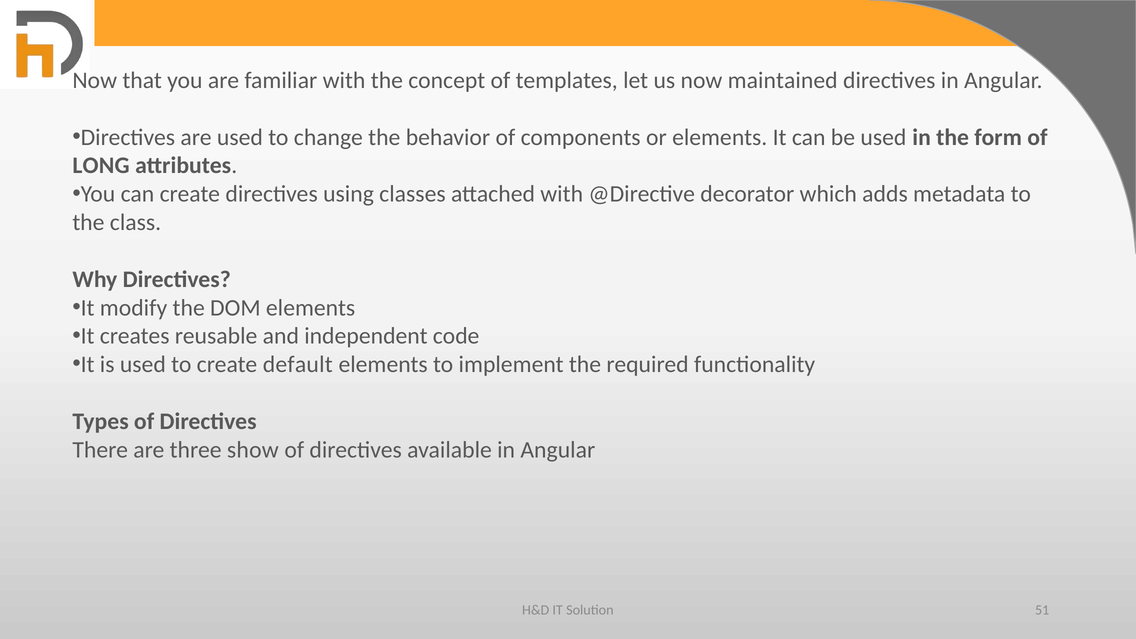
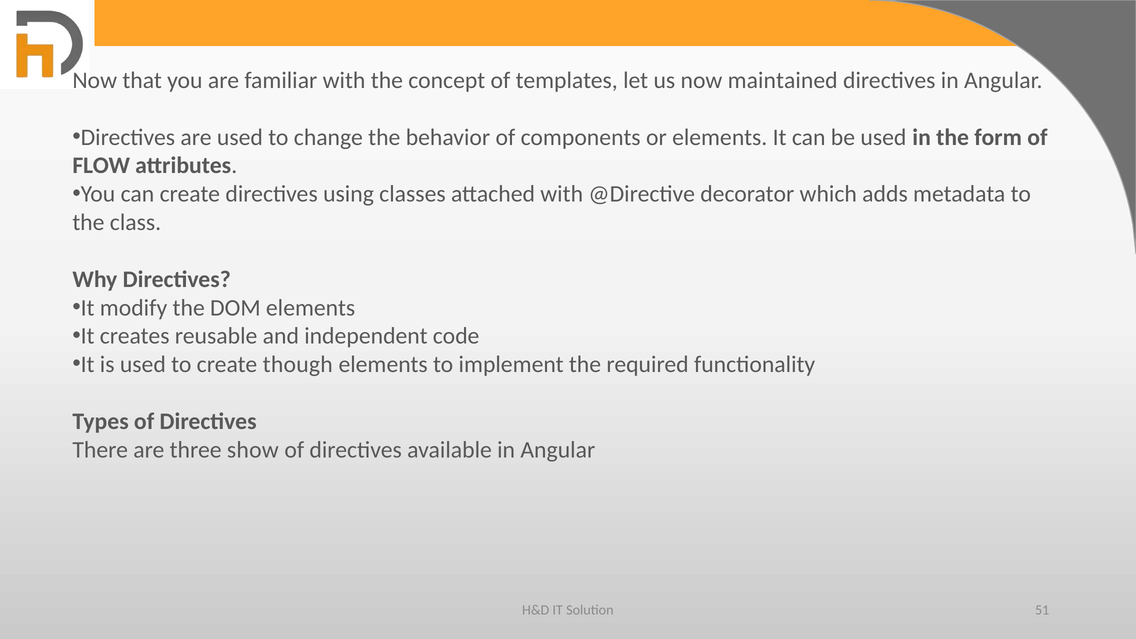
LONG: LONG -> FLOW (101, 166)
default: default -> though (298, 365)
